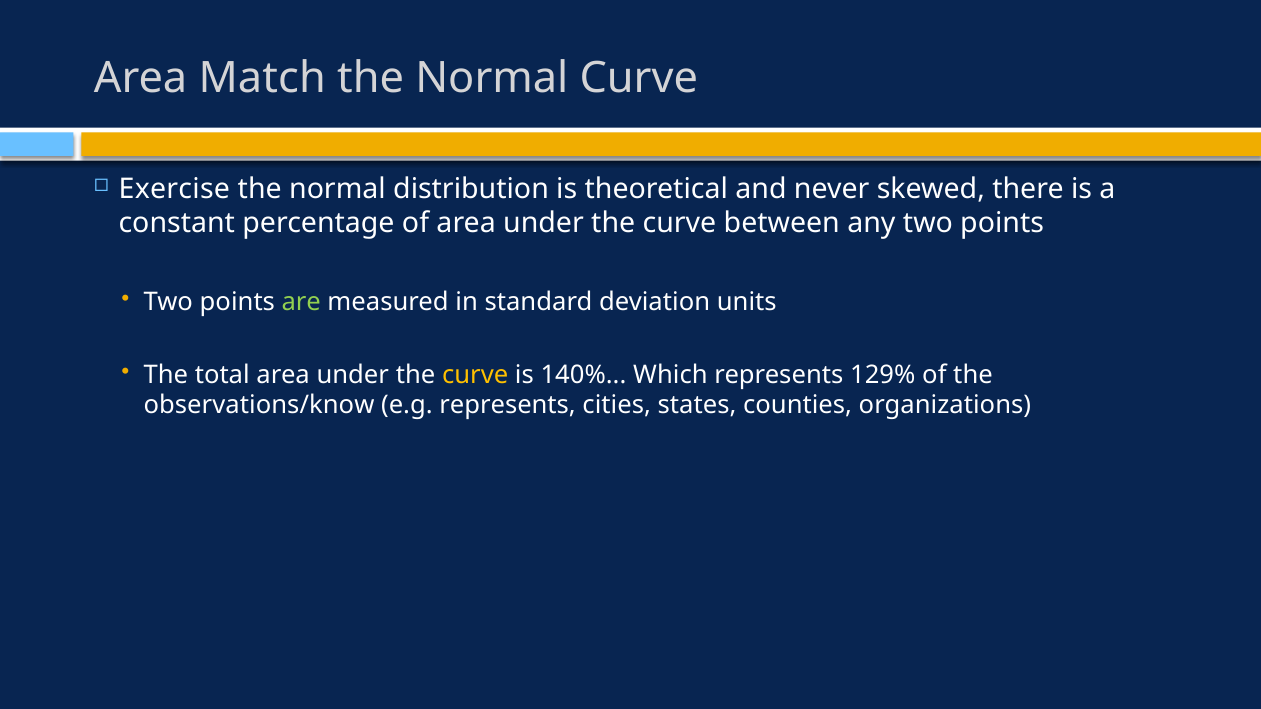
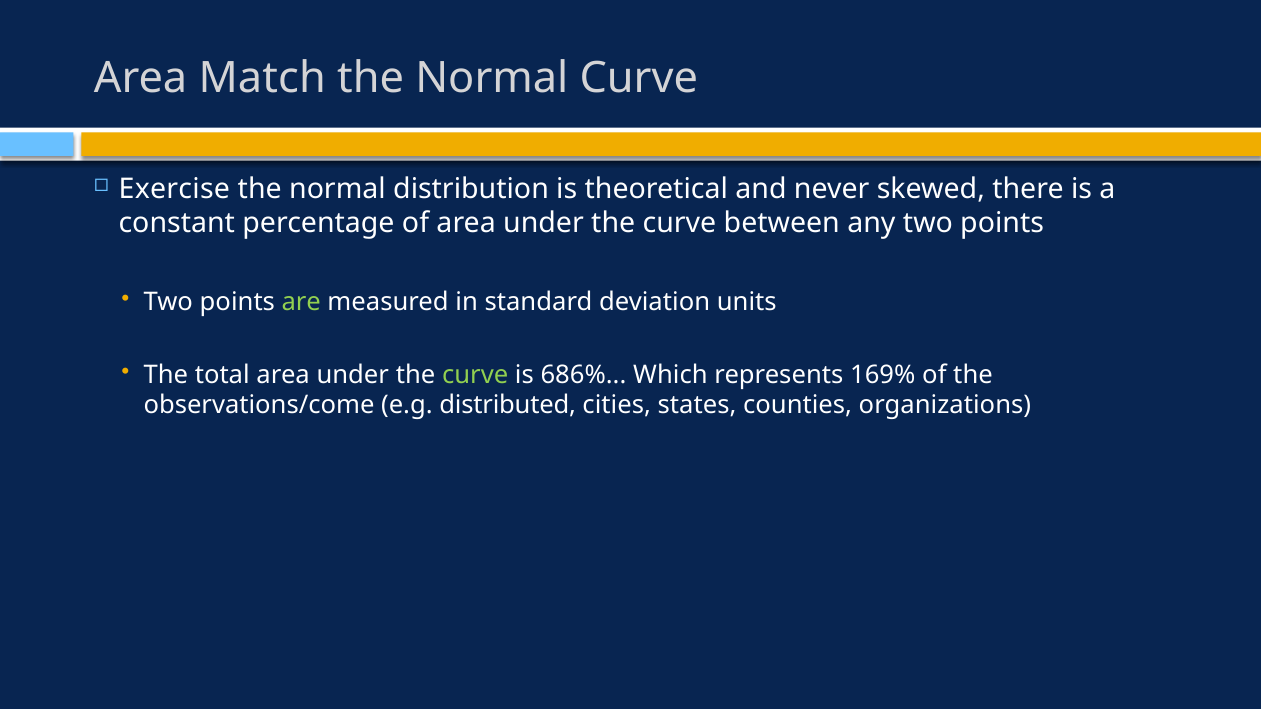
curve colour: yellow -> light green (475, 375)
140%: 140% -> 686% (584, 375)
129%: 129% -> 169% (883, 375)
observations/know: observations/know -> observations/come (259, 406)
e.g represents: represents -> distributed (508, 406)
